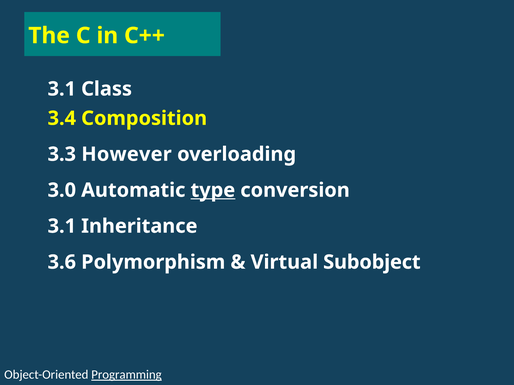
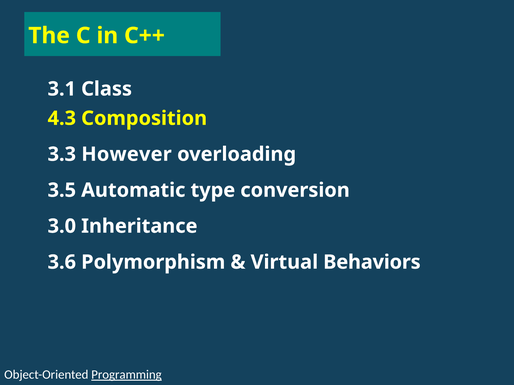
3.4: 3.4 -> 4.3 (62, 118)
3.0: 3.0 -> 3.5 (62, 190)
type underline: present -> none (213, 190)
3.1: 3.1 -> 3.0 (62, 226)
Subobject: Subobject -> Behaviors (372, 262)
